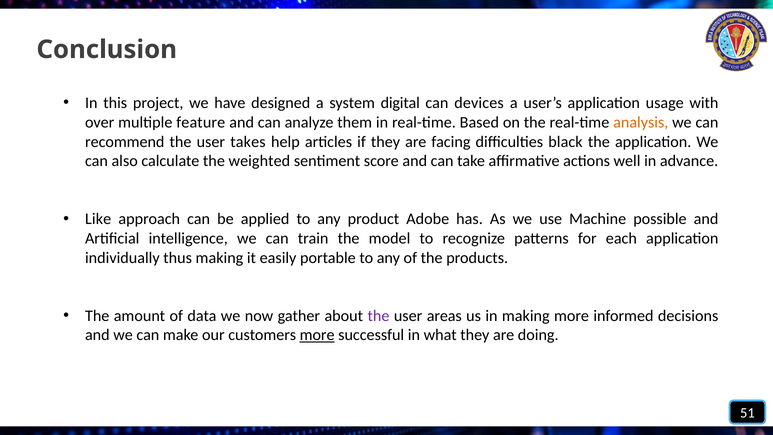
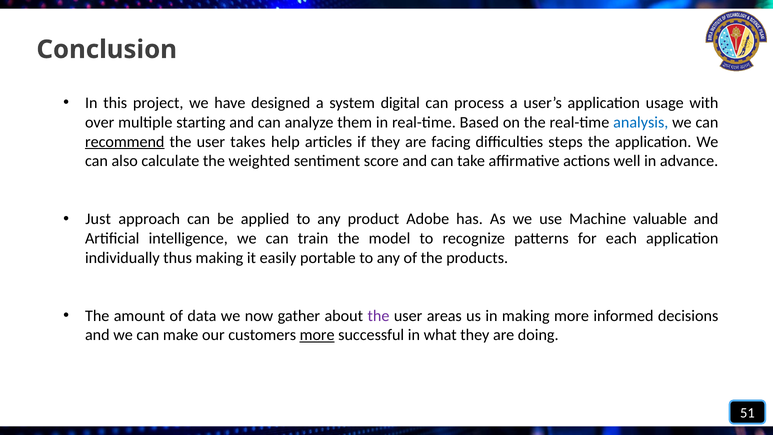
devices: devices -> process (479, 103)
feature: feature -> starting (201, 122)
analysis colour: orange -> blue (641, 122)
recommend underline: none -> present (125, 142)
black: black -> steps (566, 142)
Like: Like -> Just (98, 219)
possible: possible -> valuable (660, 219)
